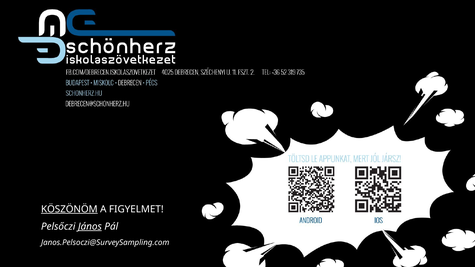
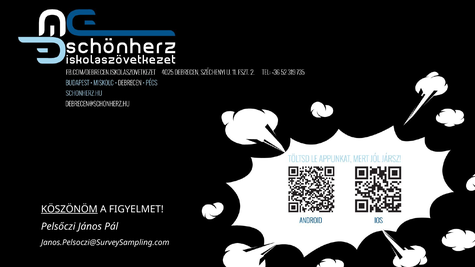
János underline: present -> none (90, 227)
